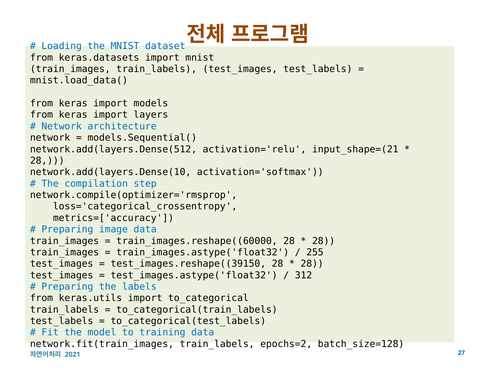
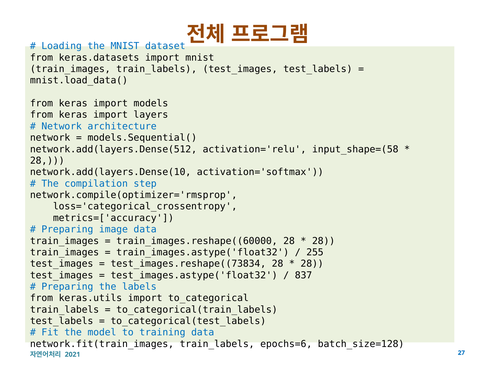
input_shape=(21: input_shape=(21 -> input_shape=(58 (355, 149)
test_images.reshape((39150: test_images.reshape((39150 -> test_images.reshape((73834 (188, 264)
312: 312 -> 837 (303, 275)
epochs=2: epochs=2 -> epochs=6 (286, 344)
